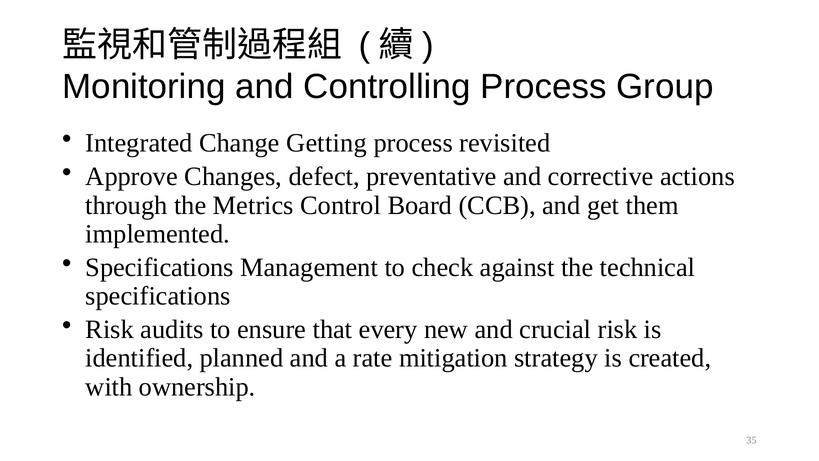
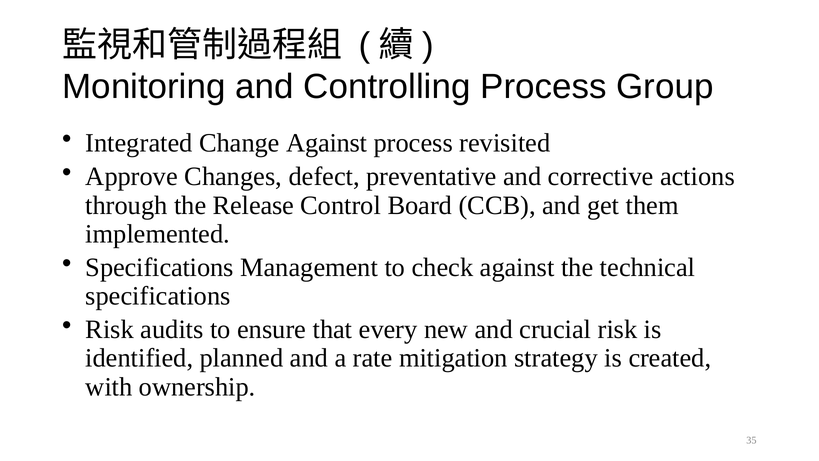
Change Getting: Getting -> Against (327, 143)
Metrics: Metrics -> Release (253, 205)
